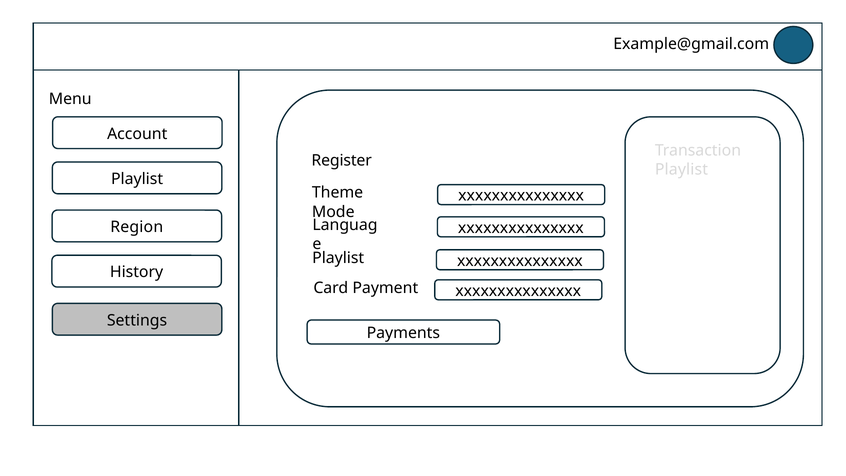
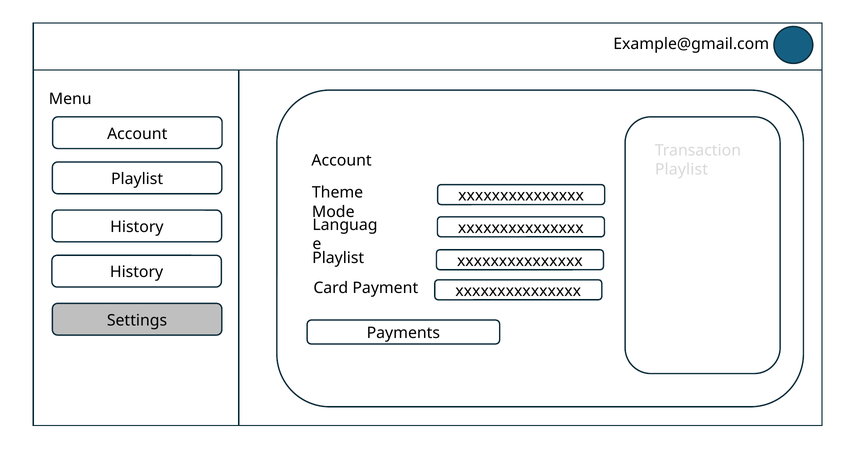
Register: Register -> Account (342, 160)
Region: Region -> History (137, 227)
